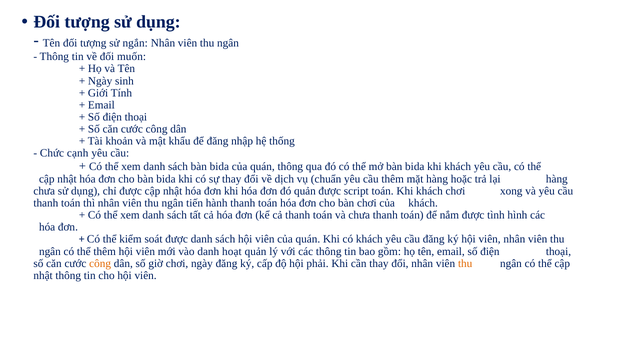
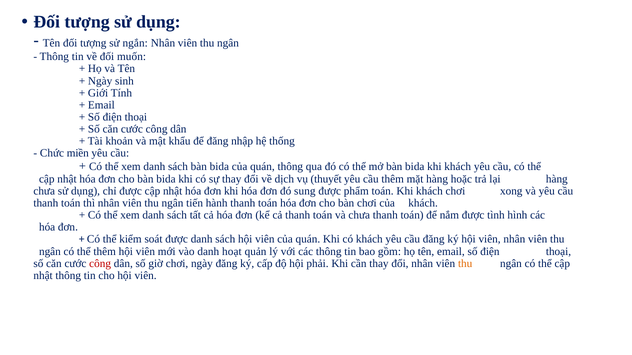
cạnh: cạnh -> miền (78, 154)
chuẩn: chuẩn -> thuyết (326, 179)
đó quản: quản -> sung (305, 191)
script: script -> phẩm (356, 191)
công colour: orange -> red (100, 264)
